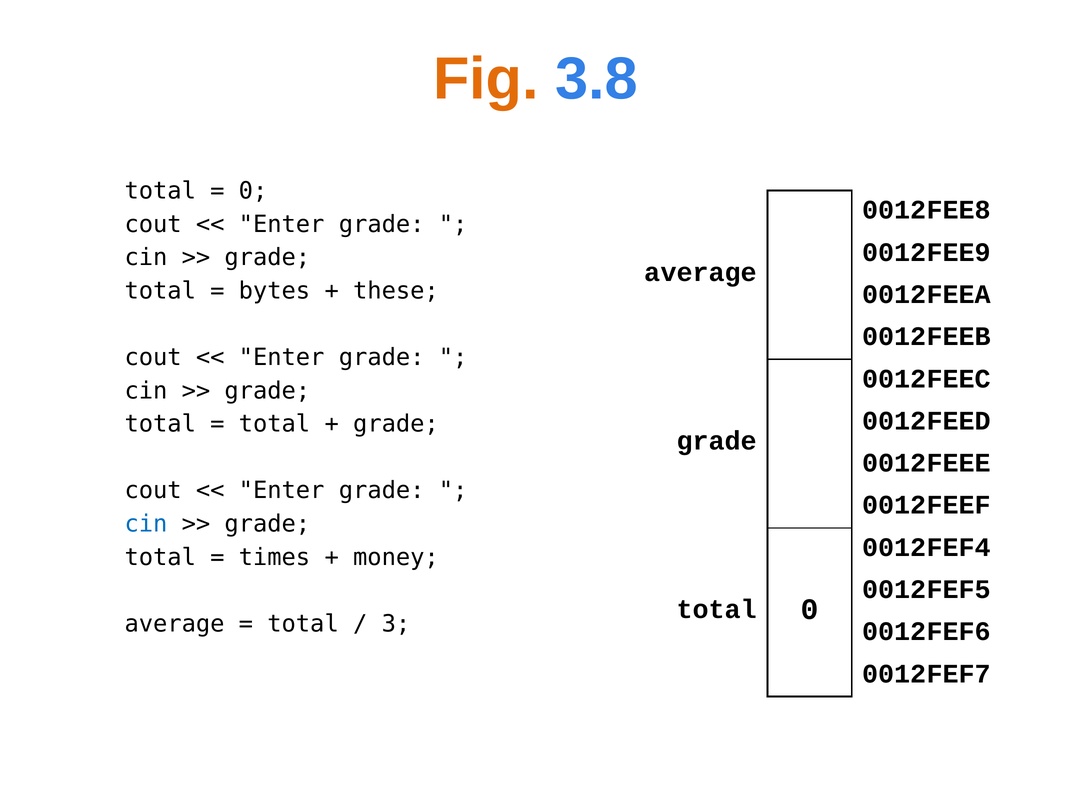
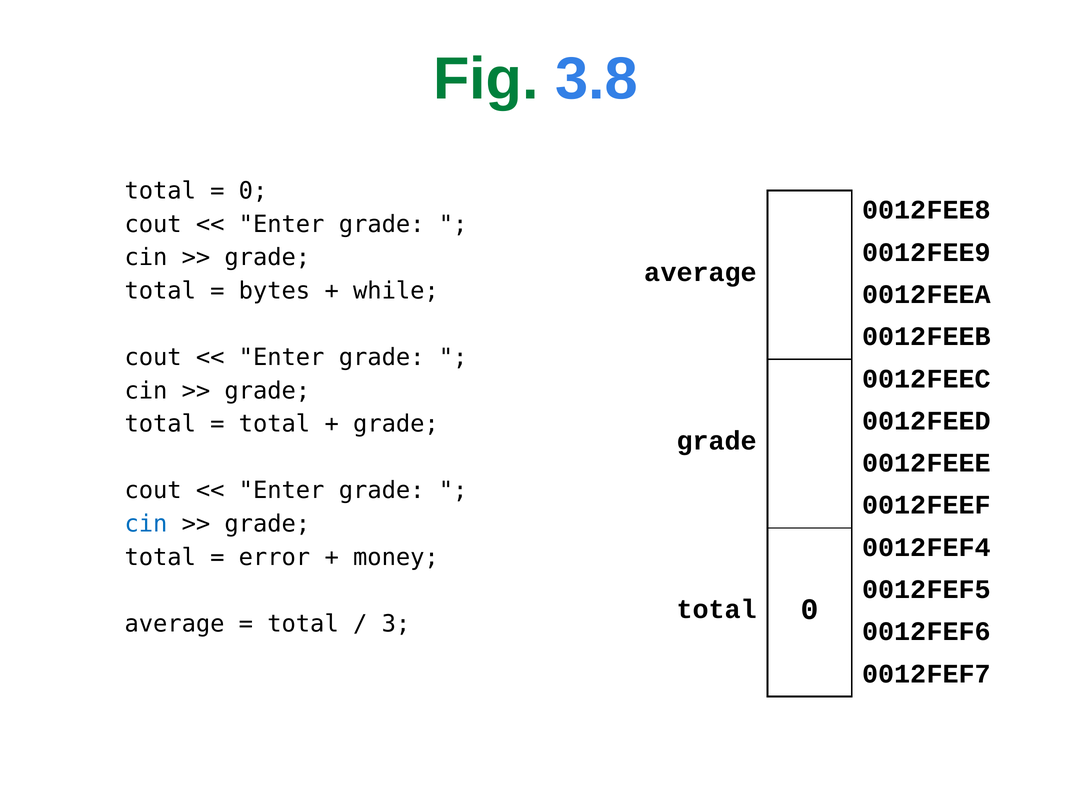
Fig colour: orange -> green (486, 79)
these: these -> while (396, 291)
times: times -> error (274, 557)
